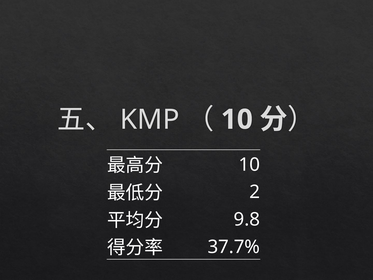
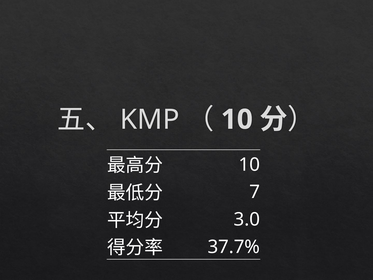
2: 2 -> 7 (255, 192)
9.8: 9.8 -> 3.0 (247, 219)
